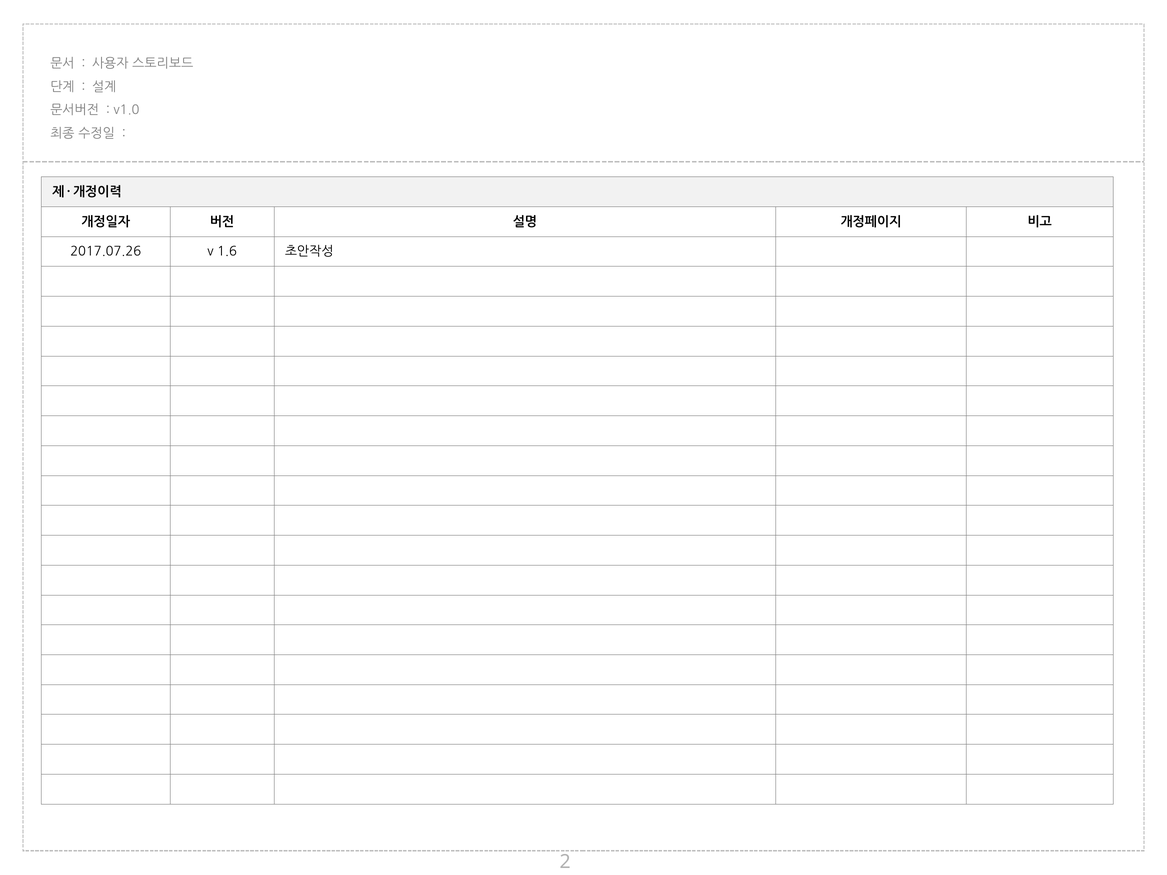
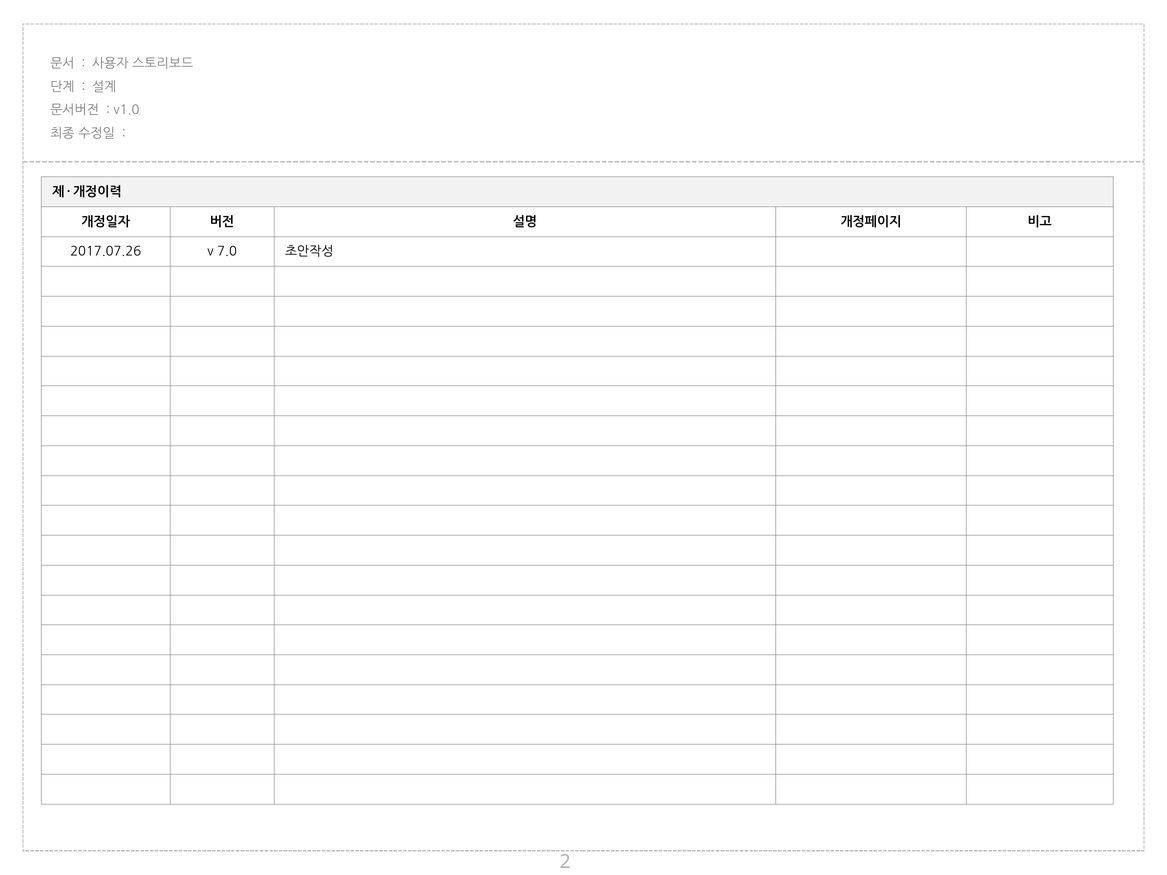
1.6: 1.6 -> 7.0 (227, 252)
